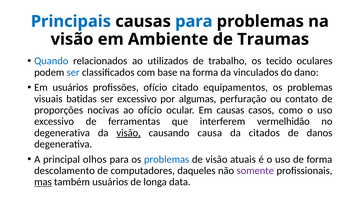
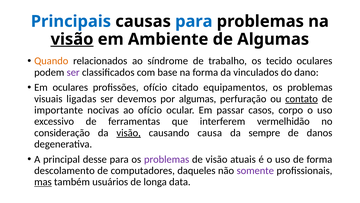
visão underline: none -> present (72, 39)
de Traumas: Traumas -> Algumas (273, 39)
Quando colour: blue -> orange (51, 61)
utilizados: utilizados -> síndrome (168, 61)
ser colour: blue -> purple (73, 72)
Em usuários: usuários -> oculares (70, 87)
batidas: batidas -> ligadas (81, 99)
ser excessivo: excessivo -> devemos (137, 99)
contato underline: none -> present (302, 99)
proporções: proporções -> importante (59, 110)
Em causas: causas -> passar (230, 110)
como: como -> corpo (291, 110)
degenerativa: degenerativa -> consideração (62, 133)
citados: citados -> sempre (264, 133)
olhos: olhos -> desse (95, 159)
problemas colour: blue -> purple (167, 159)
